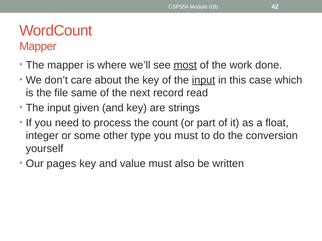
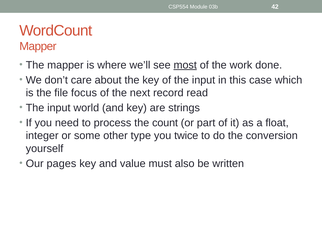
input underline: present -> none (204, 80)
same: same -> focus (84, 93)
given: given -> world (86, 108)
you must: must -> twice (186, 136)
